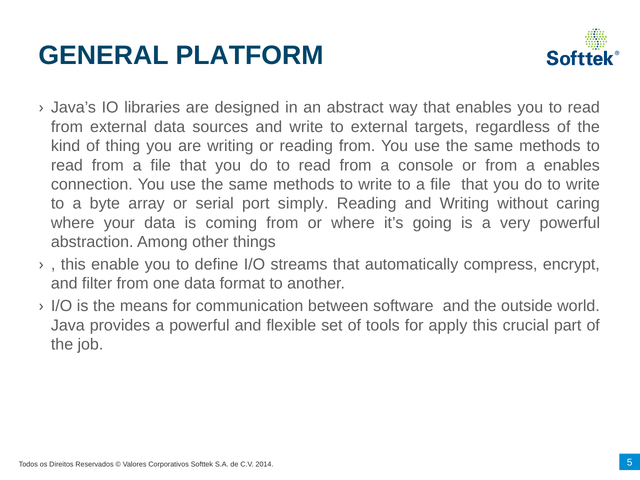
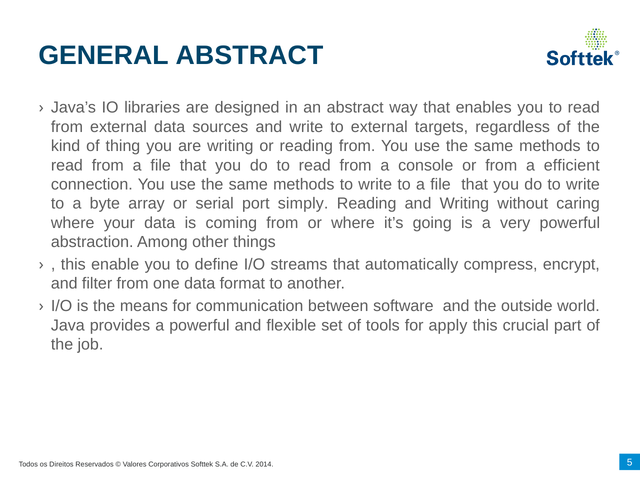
GENERAL PLATFORM: PLATFORM -> ABSTRACT (249, 56)
a enables: enables -> efficient (572, 165)
